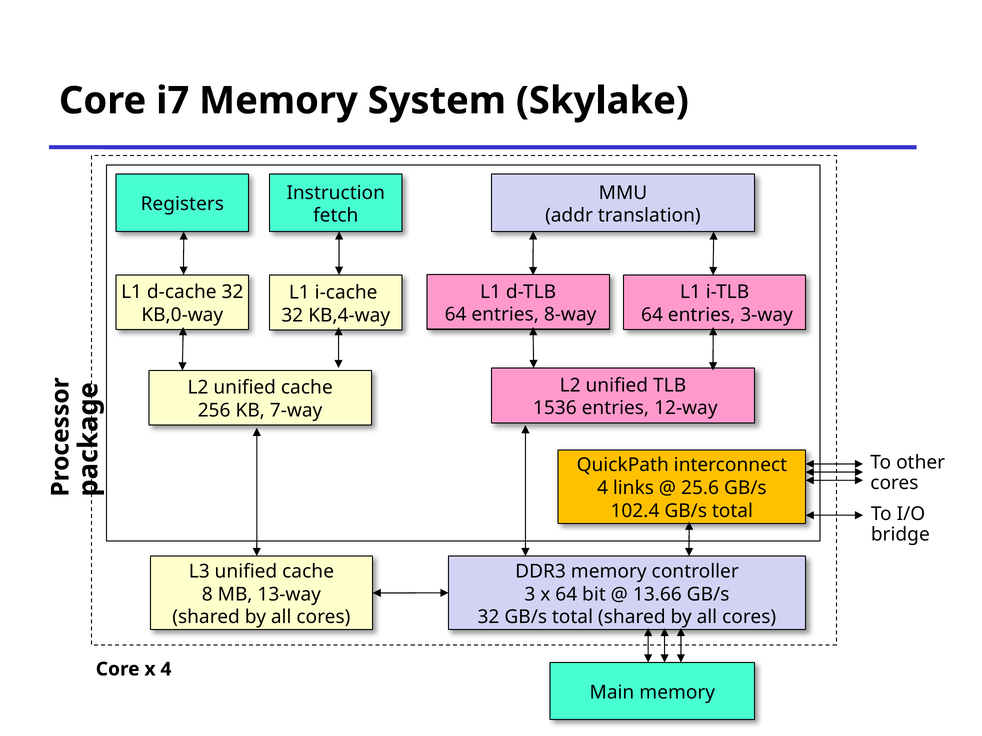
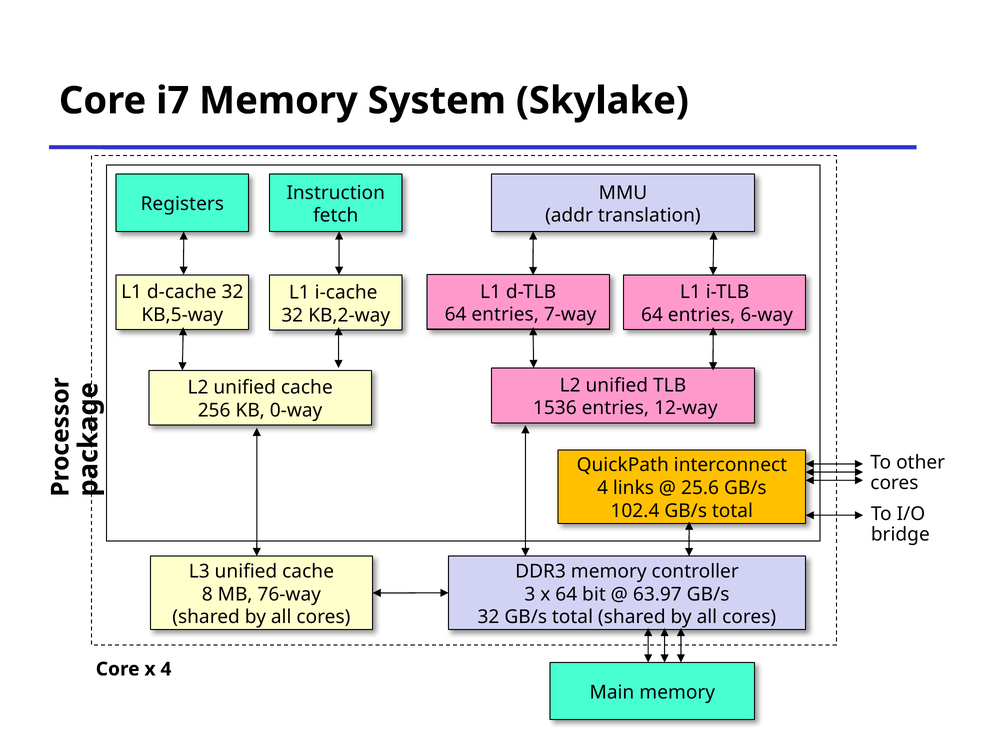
8-way: 8-way -> 7-way (570, 315)
KB,0-way: KB,0-way -> KB,5-way (182, 315)
3-way: 3-way -> 6-way (767, 315)
KB,4-way: KB,4-way -> KB,2-way (349, 316)
7-way: 7-way -> 0-way (296, 411)
13-way: 13-way -> 76-way (289, 595)
13.66: 13.66 -> 63.97 (657, 595)
